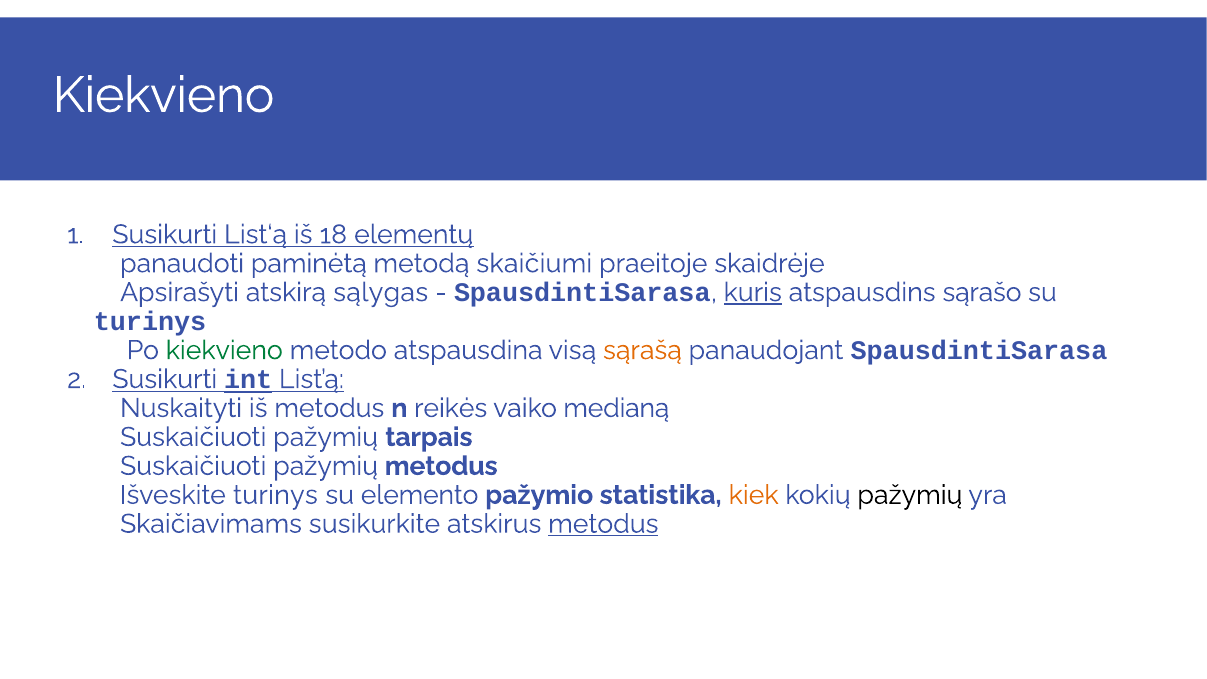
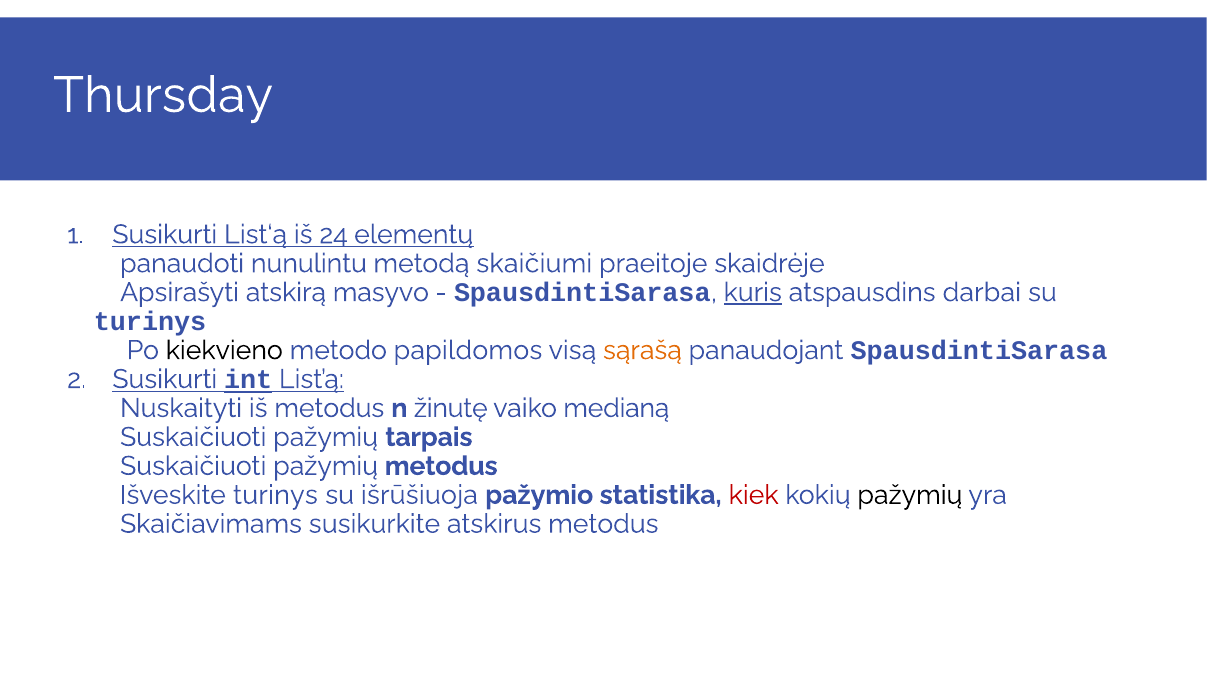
Kiekvieno: Kiekvieno -> Thursday (163, 95)
18: 18 -> 24 (333, 234)
paminėtą: paminėtą -> nunulintu (309, 263)
sąlygas: sąlygas -> masyvo (381, 292)
sąrašo: sąrašo -> darbai (982, 292)
kiekvieno colour: green -> black (224, 350)
atspausdina: atspausdina -> papildomos (468, 350)
reikės: reikės -> žinutę (451, 408)
elemento: elemento -> išrūšiuoja (419, 495)
kiek colour: orange -> red (754, 495)
metodus underline: present -> none (603, 524)
